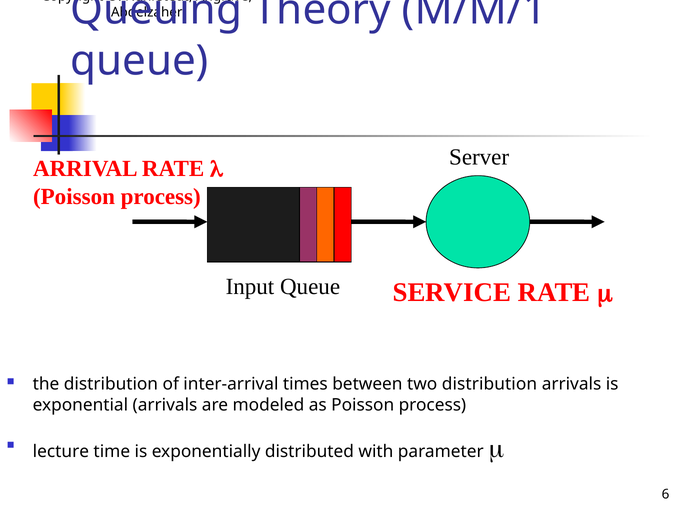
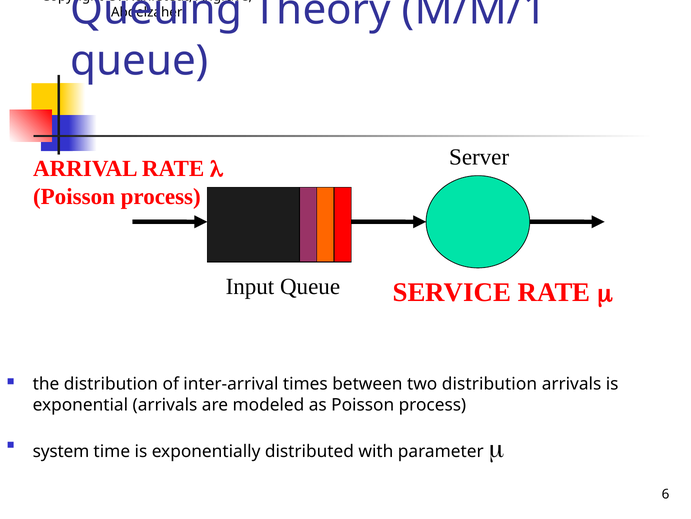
lecture: lecture -> system (61, 451)
